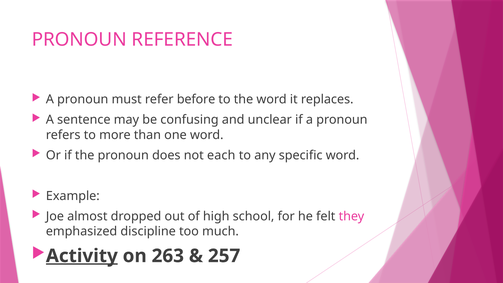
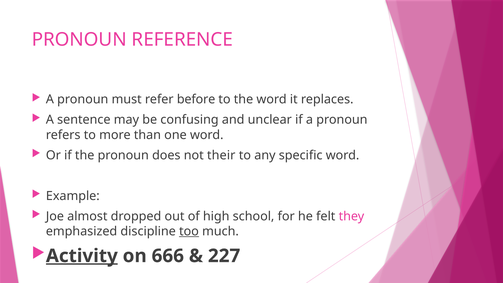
each: each -> their (221, 155)
too underline: none -> present (189, 231)
263: 263 -> 666 (168, 256)
257: 257 -> 227 (224, 256)
